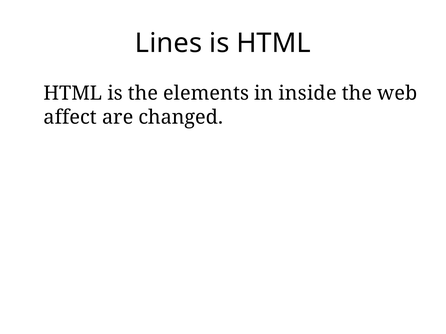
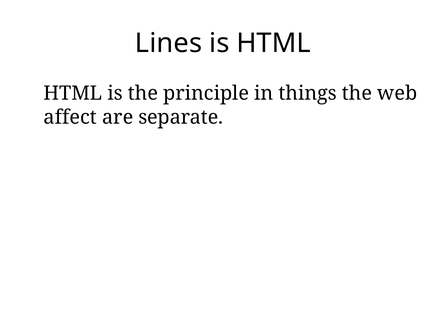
elements: elements -> principle (206, 94)
inside: inside -> things (308, 94)
changed: changed -> separate (181, 117)
